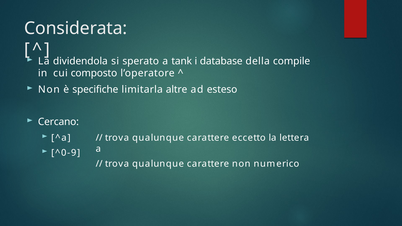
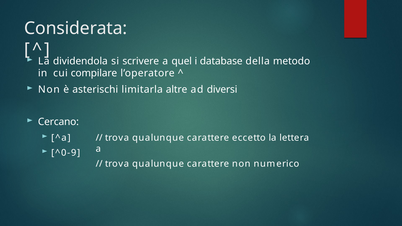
sperato: sperato -> scrivere (141, 61)
tank: tank -> quel (182, 61)
compile: compile -> metodo (292, 61)
composto: composto -> compilare (94, 73)
specifiche: specifiche -> asterischi (95, 90)
esteso: esteso -> diversi (222, 90)
